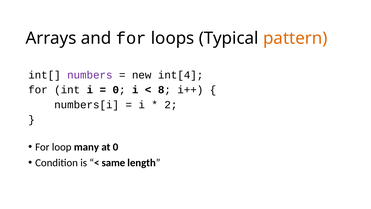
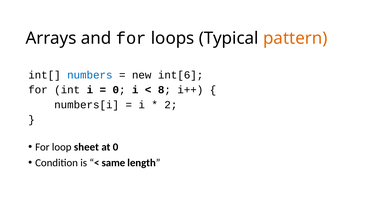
numbers colour: purple -> blue (90, 75)
int[4: int[4 -> int[6 (181, 75)
many: many -> sheet (86, 147)
